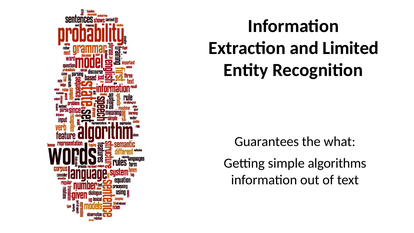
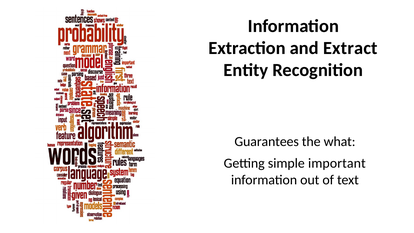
Limited: Limited -> Extract (350, 48)
algorithms: algorithms -> important (337, 163)
